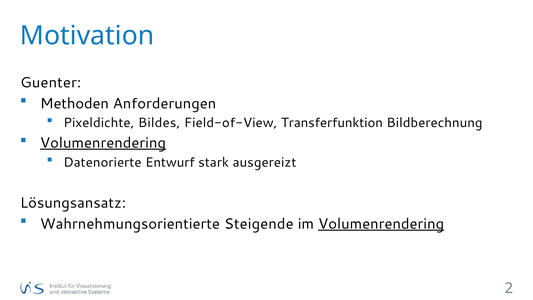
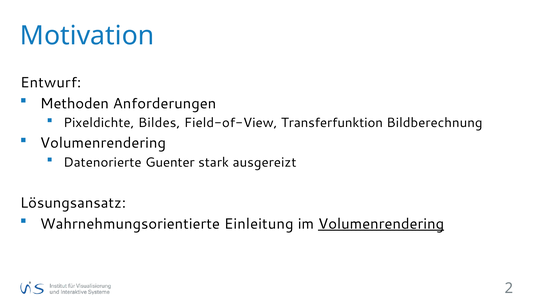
Guenter: Guenter -> Entwurf (51, 83)
Volumenrendering underline: present -> none (103, 143)
Entwurf: Entwurf -> Guenter (170, 162)
Steigende: Steigende -> Einleitung (259, 224)
